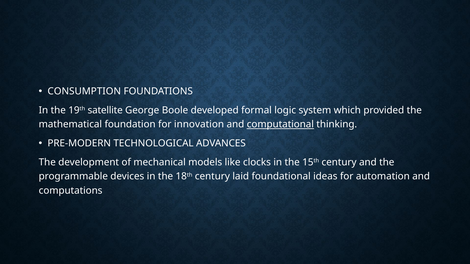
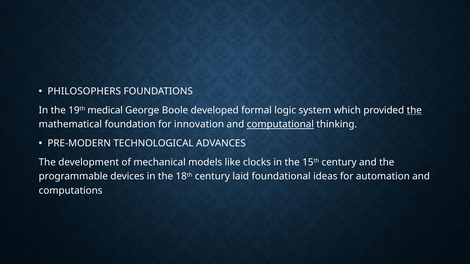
CONSUMPTION: CONSUMPTION -> PHILOSOPHERS (84, 91)
satellite: satellite -> medical (105, 110)
the underline: none -> present (414, 110)
